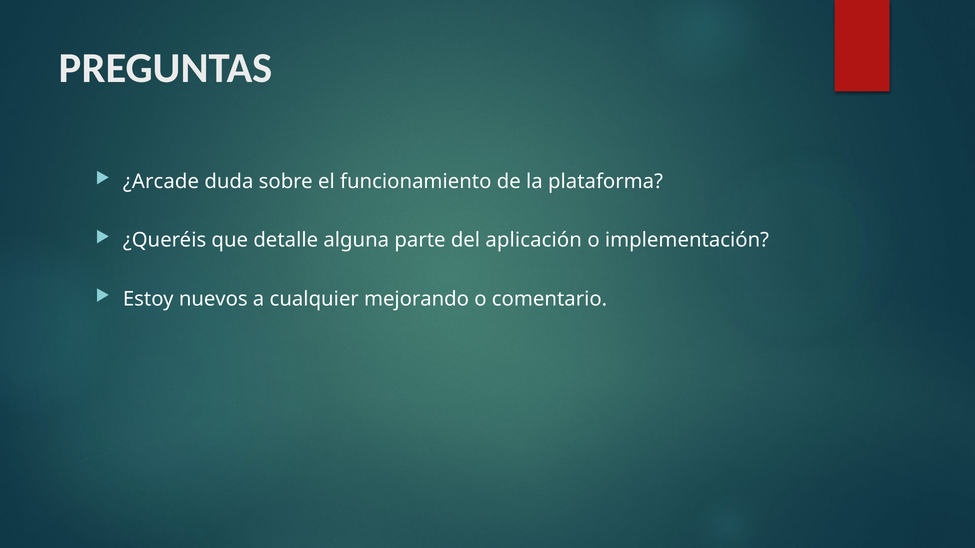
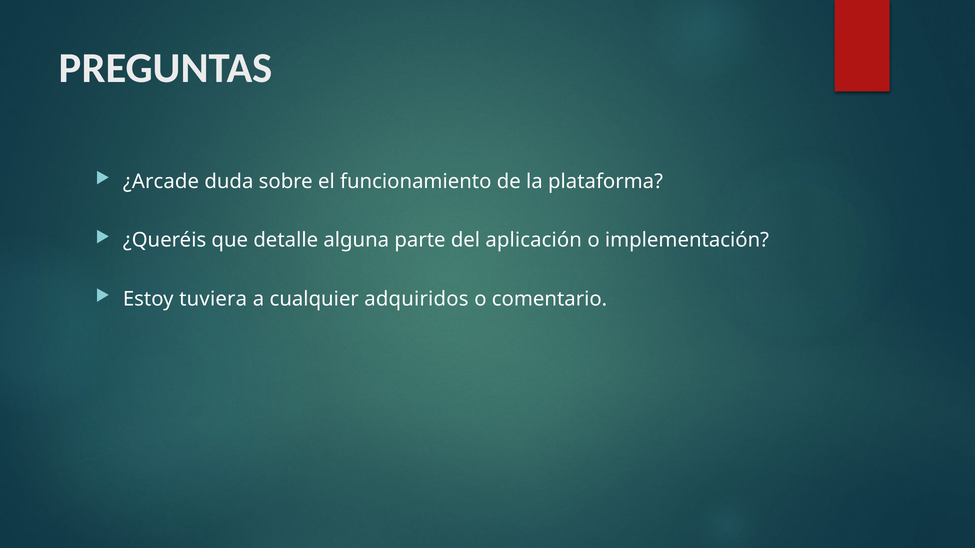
nuevos: nuevos -> tuviera (213, 299)
mejorando: mejorando -> adquiridos (416, 299)
